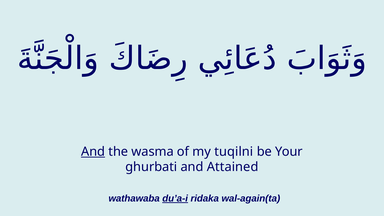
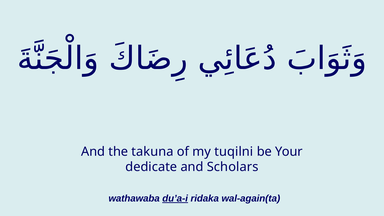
And underline: present -> none (93, 152)
wasma: wasma -> takuna (153, 152)
ghurbati: ghurbati -> dedicate (151, 167)
Attained: Attained -> Scholars (233, 167)
